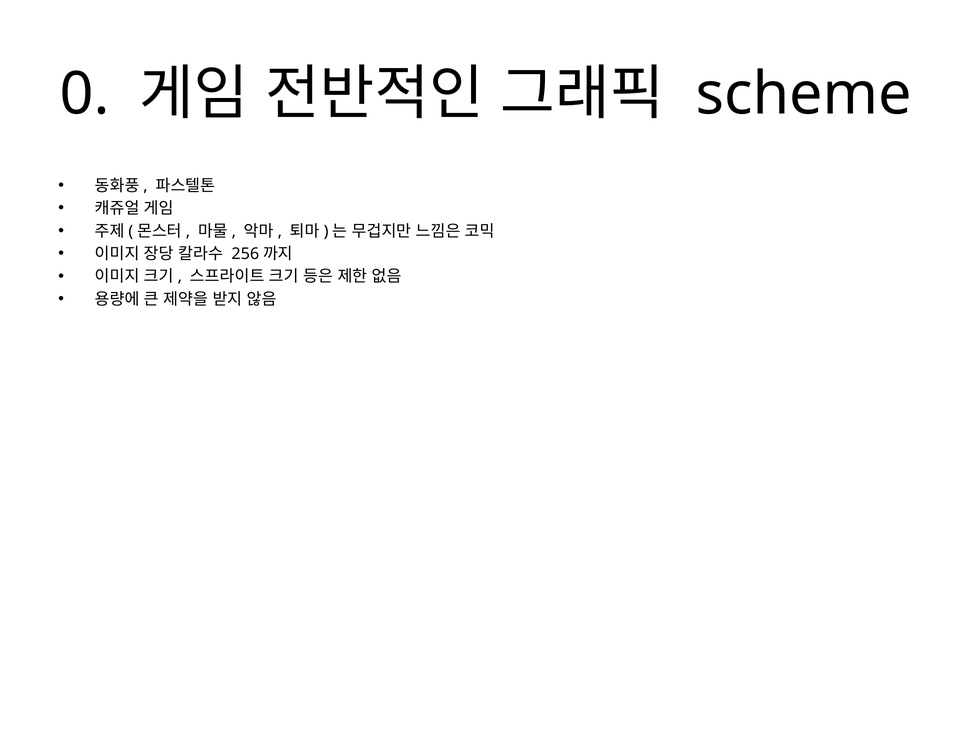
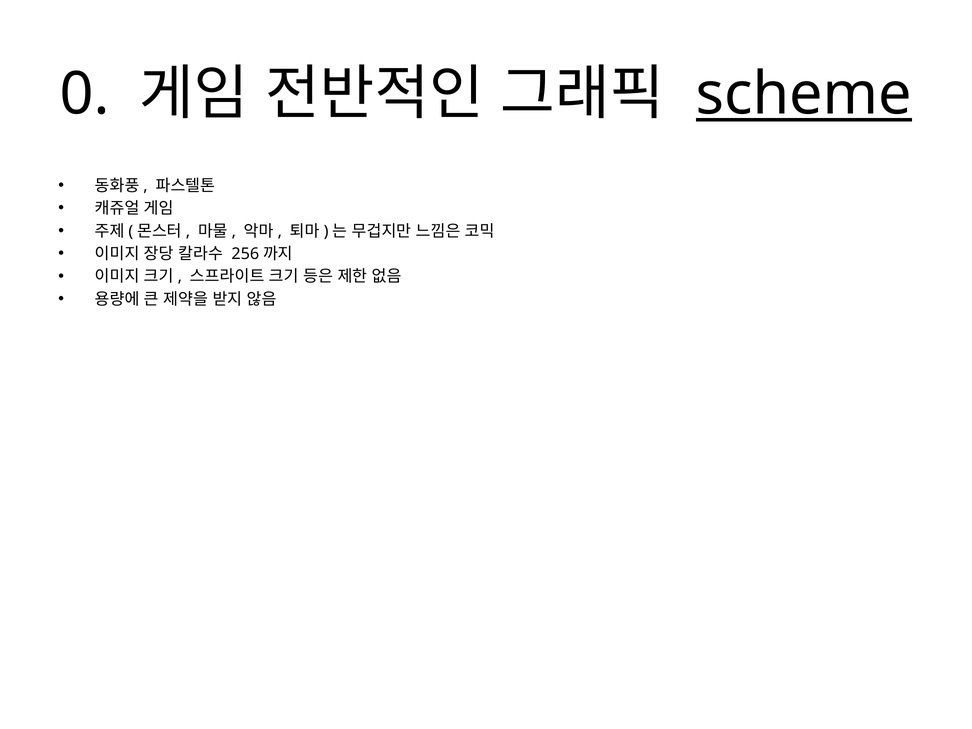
scheme underline: none -> present (804, 94)
